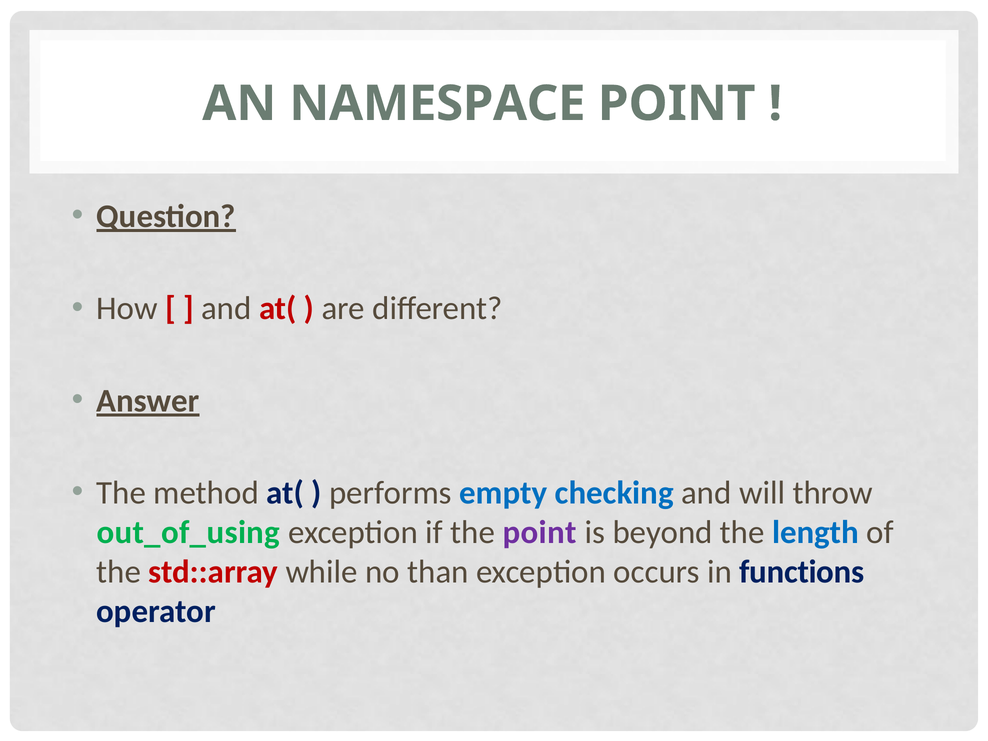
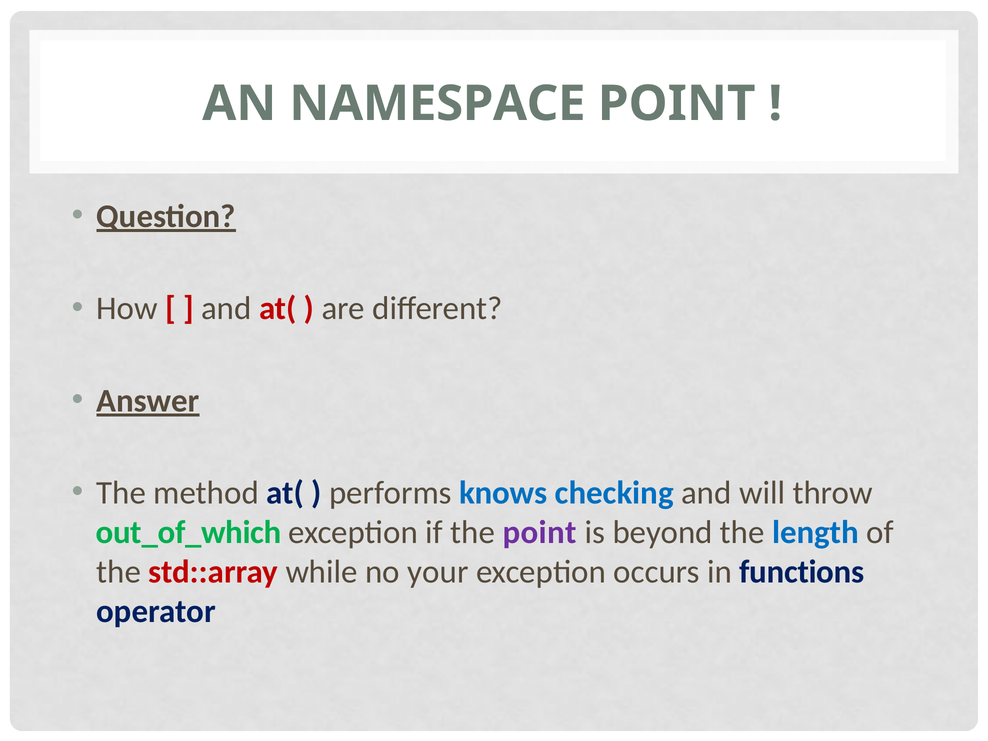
empty: empty -> knows (503, 493)
out_of_using: out_of_using -> out_of_which (189, 532)
than: than -> your (438, 572)
